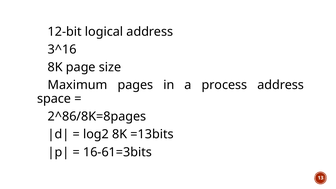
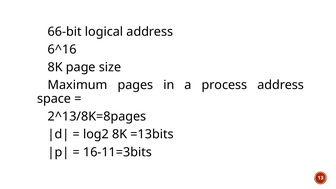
12-bit: 12-bit -> 66-bit (65, 32)
3^16: 3^16 -> 6^16 (62, 49)
2^86/8K=8pages: 2^86/8K=8pages -> 2^13/8K=8pages (97, 116)
16-61=3bits: 16-61=3bits -> 16-11=3bits (117, 152)
